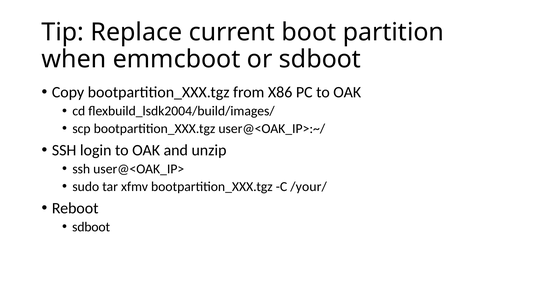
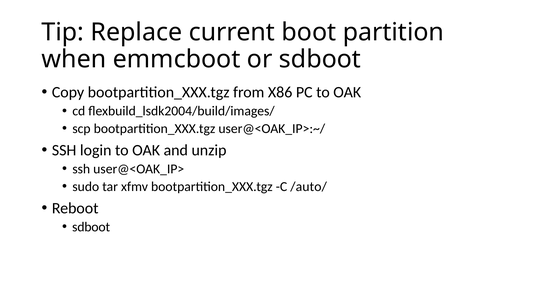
/your/: /your/ -> /auto/ (309, 187)
